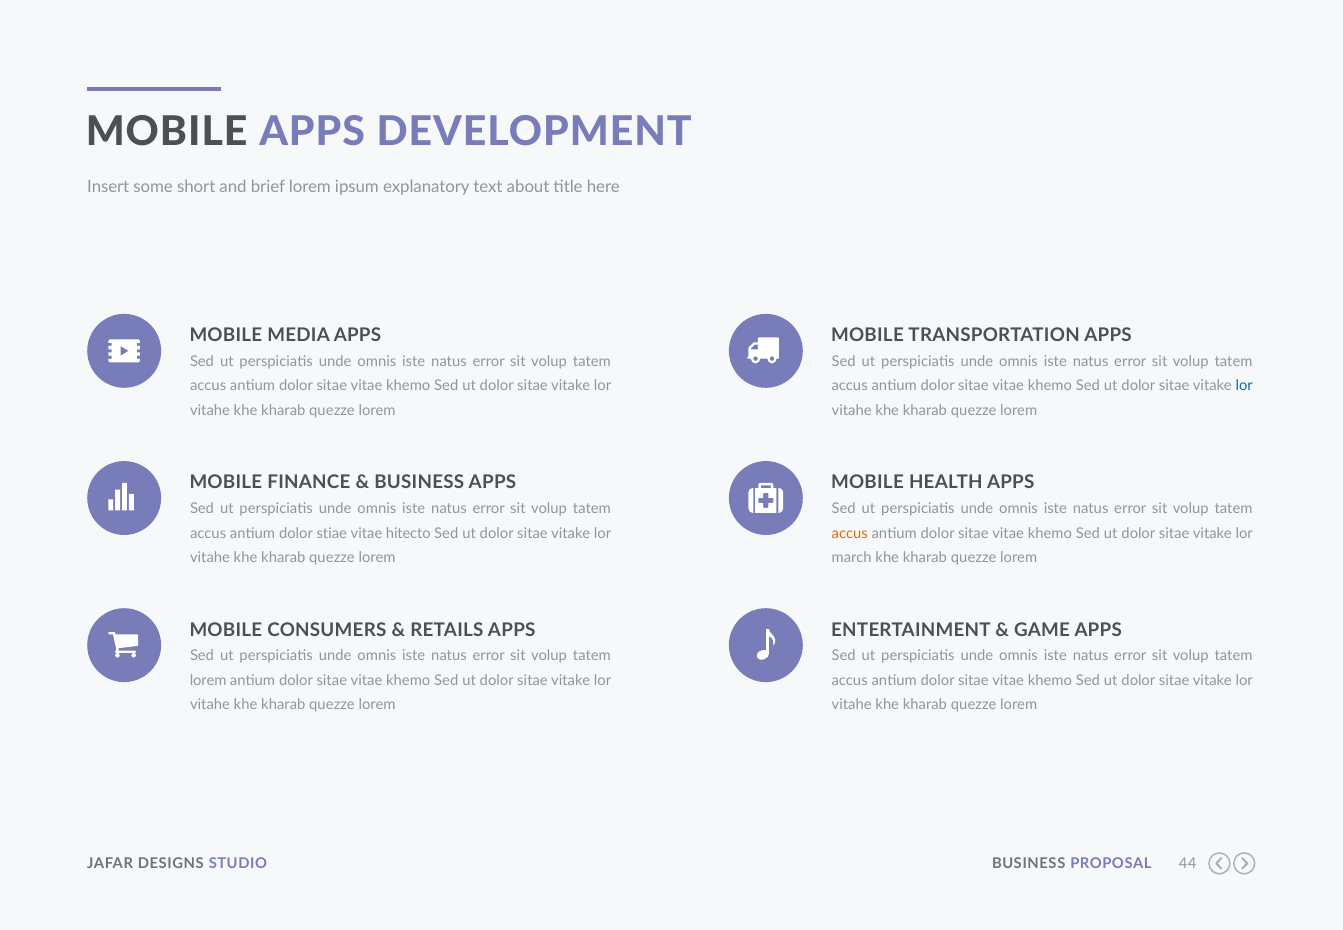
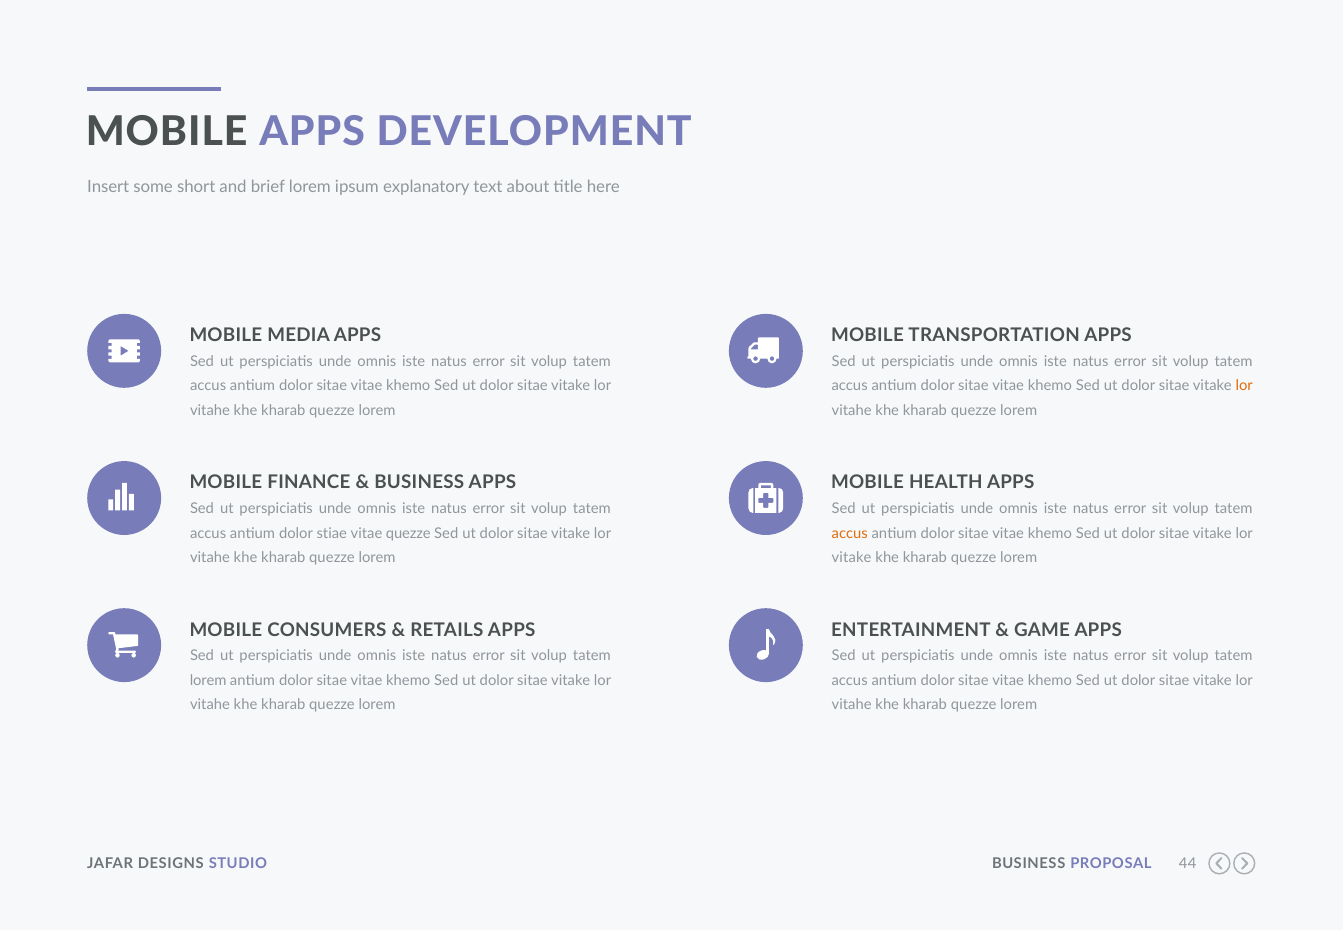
lor colour: blue -> orange (1244, 386)
vitae hitecto: hitecto -> quezze (408, 533)
march: march -> vitake (852, 557)
